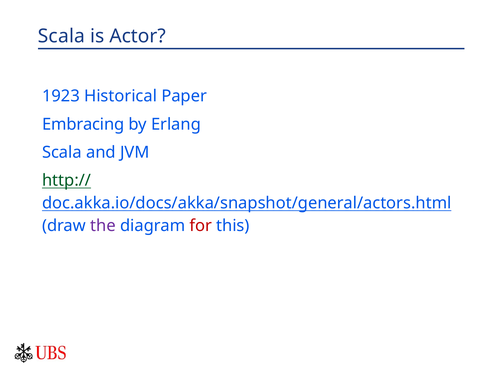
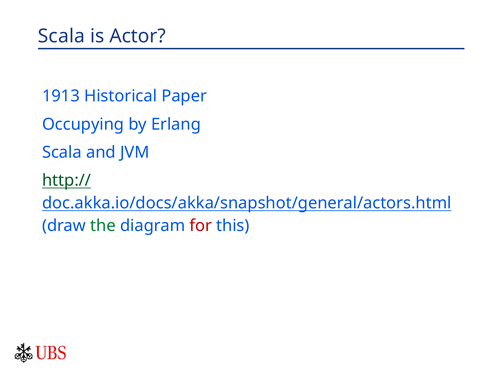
1923: 1923 -> 1913 (61, 96)
Embracing: Embracing -> Occupying (83, 124)
the colour: purple -> green (103, 226)
